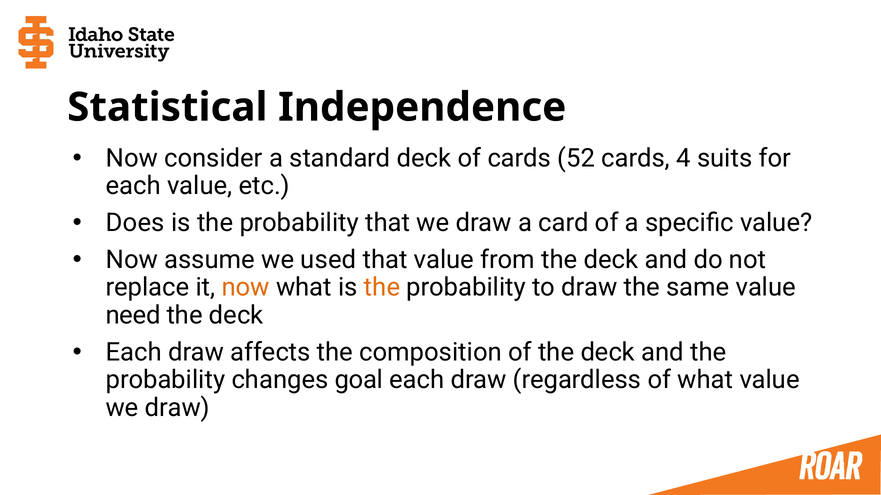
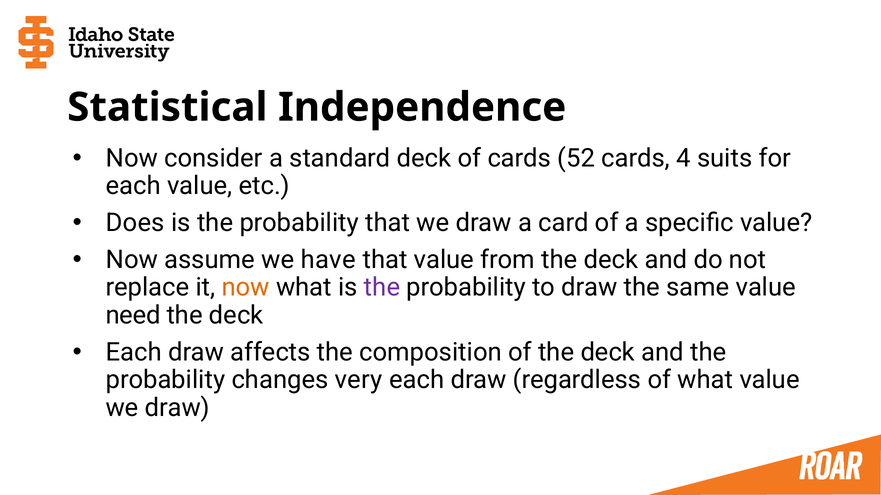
used: used -> have (328, 260)
the colour: orange -> purple (382, 288)
goal: goal -> very (359, 380)
